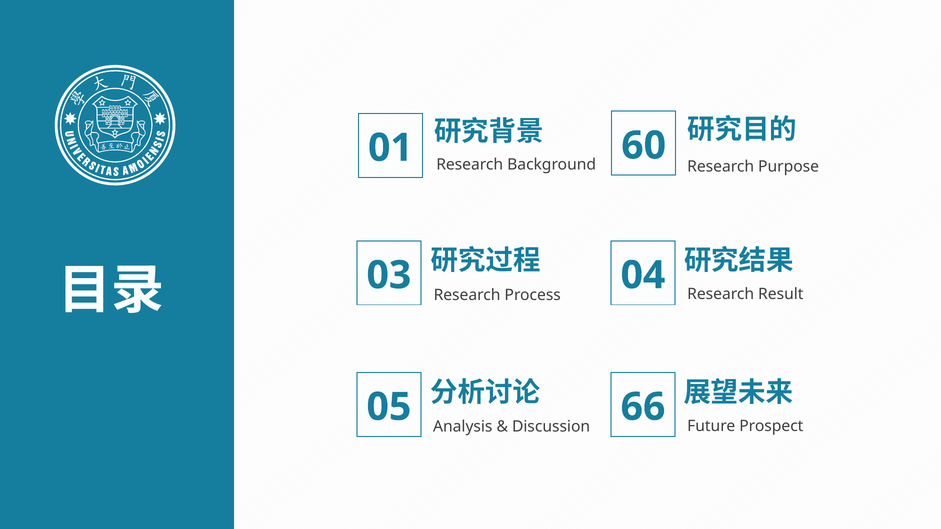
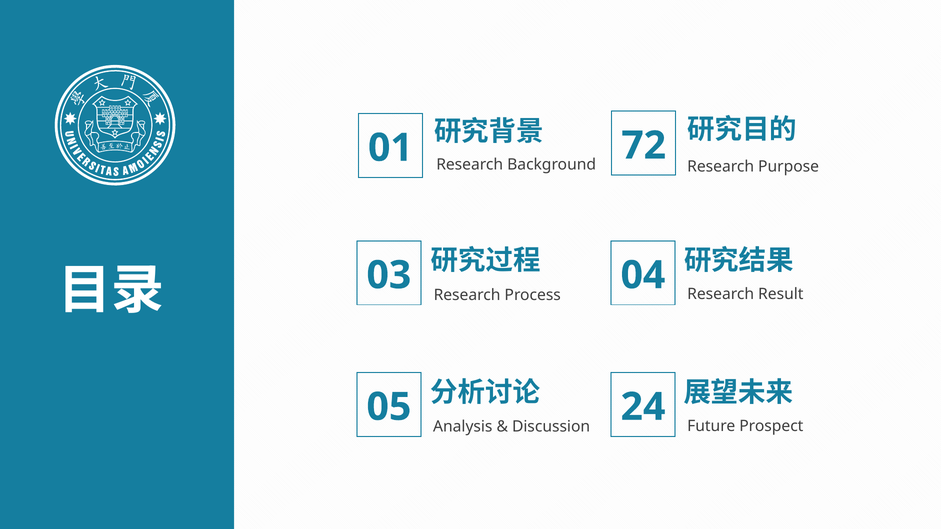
60: 60 -> 72 (644, 146)
66: 66 -> 24 (643, 407)
